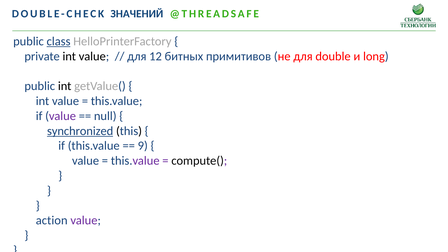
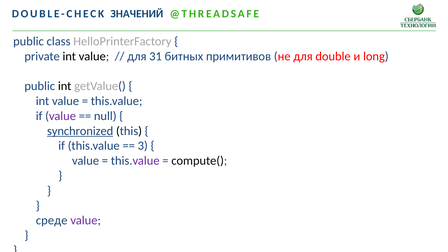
class underline: present -> none (59, 41)
12: 12 -> 31 (156, 56)
9: 9 -> 3 (143, 146)
action: action -> среде (52, 221)
